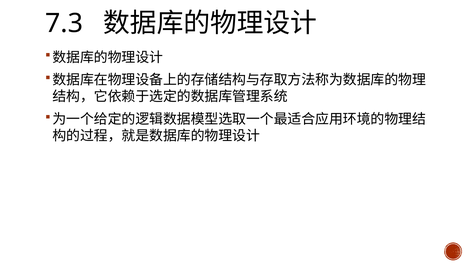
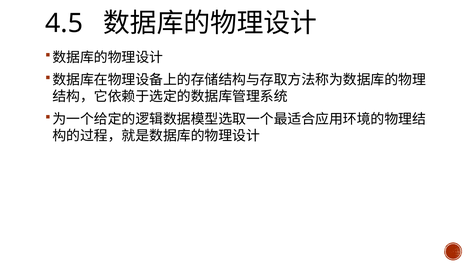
7.3: 7.3 -> 4.5 (64, 23)
